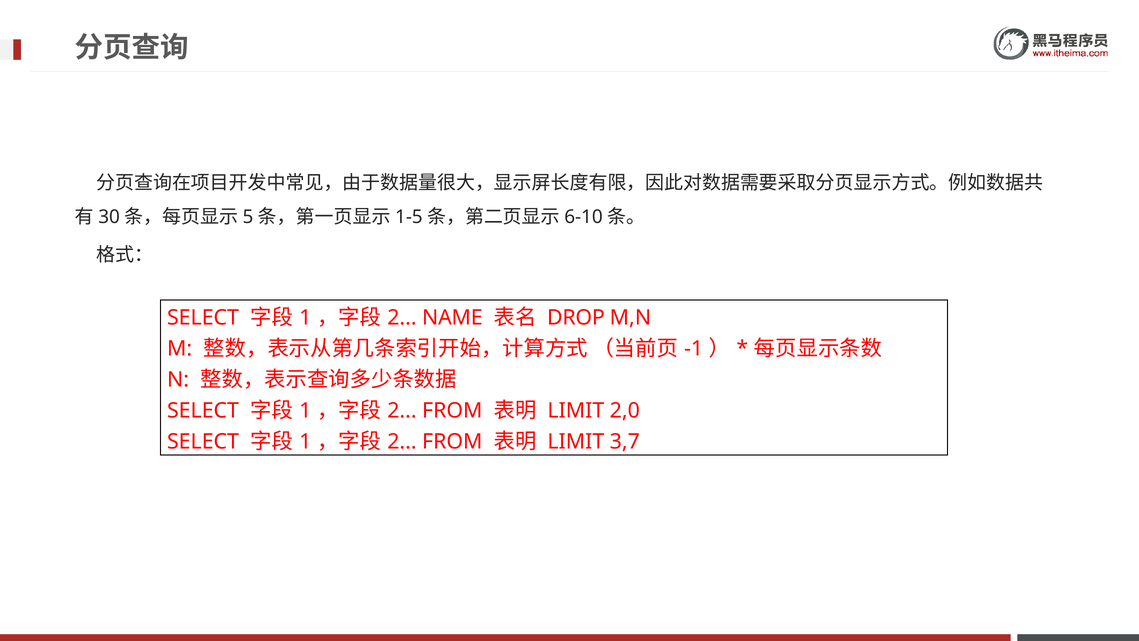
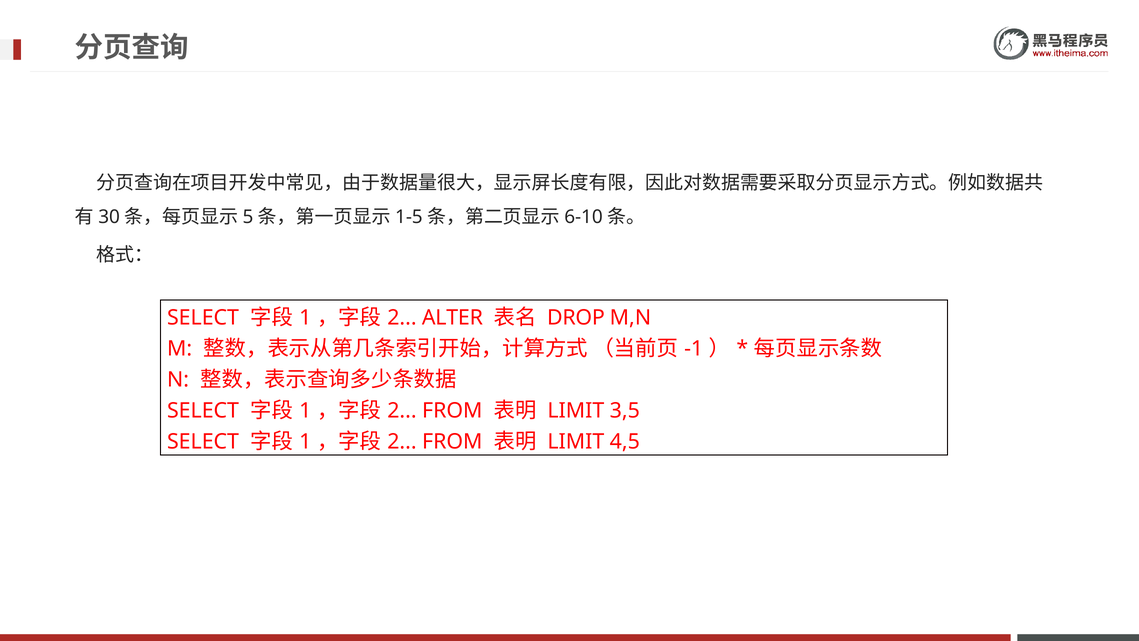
NAME: NAME -> ALTER (452, 317)
2,0: 2,0 -> 3,5 (625, 410)
3,7: 3,7 -> 4,5 (625, 442)
